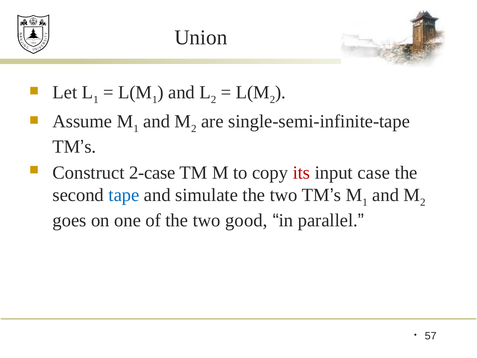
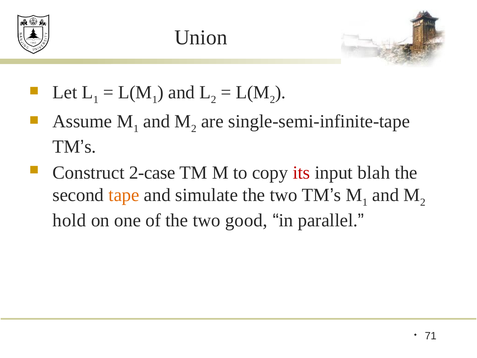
case: case -> blah (374, 173)
tape colour: blue -> orange (124, 195)
goes: goes -> hold (69, 220)
57: 57 -> 71 (431, 336)
